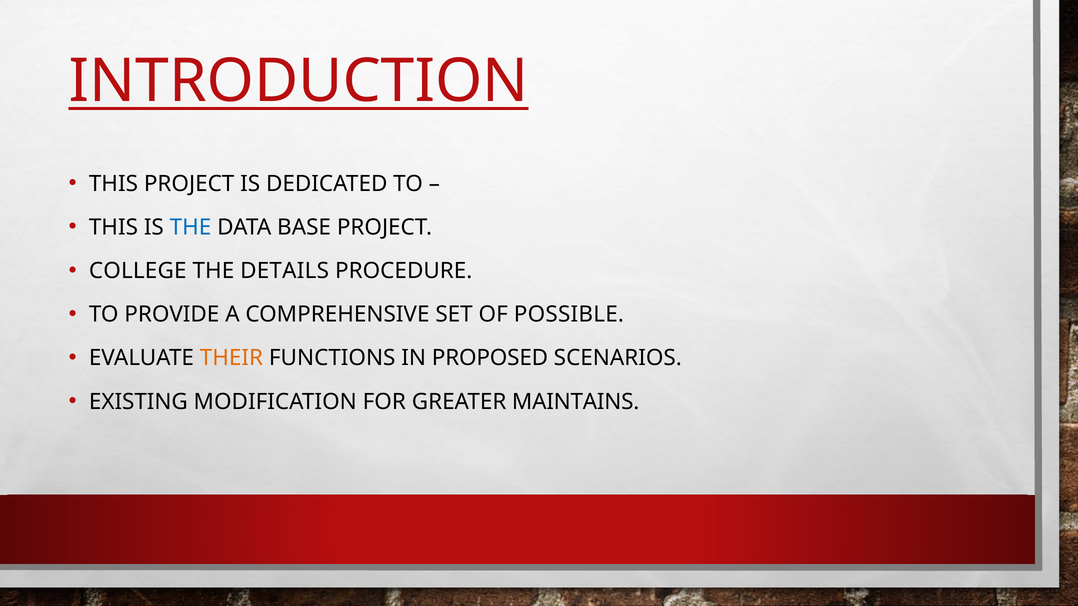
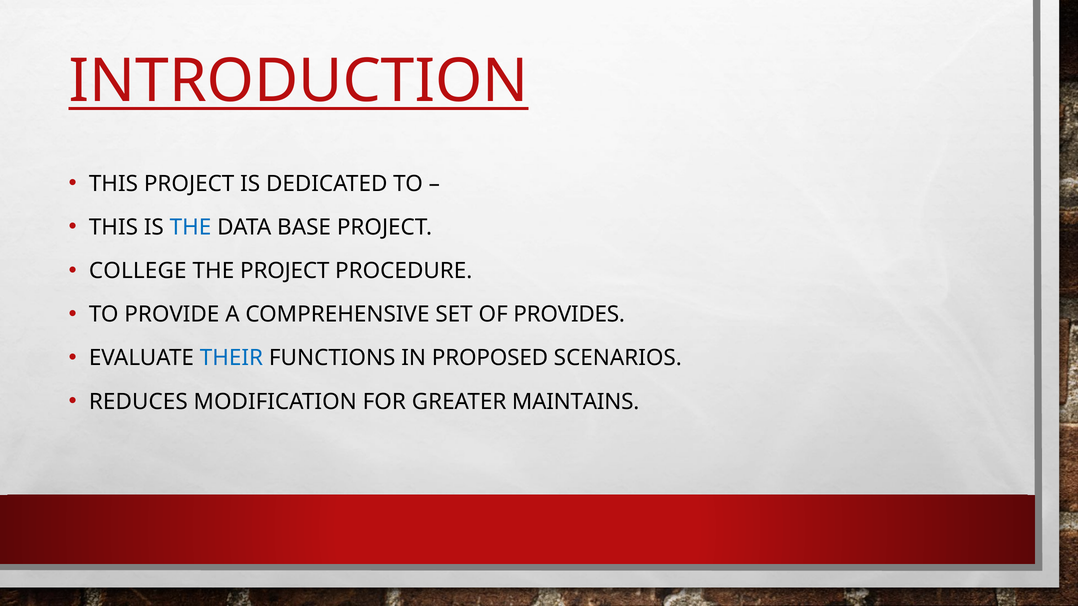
THE DETAILS: DETAILS -> PROJECT (285, 271)
POSSIBLE: POSSIBLE -> PROVIDES (569, 315)
THEIR colour: orange -> blue (231, 358)
EXISTING: EXISTING -> REDUCES (138, 402)
